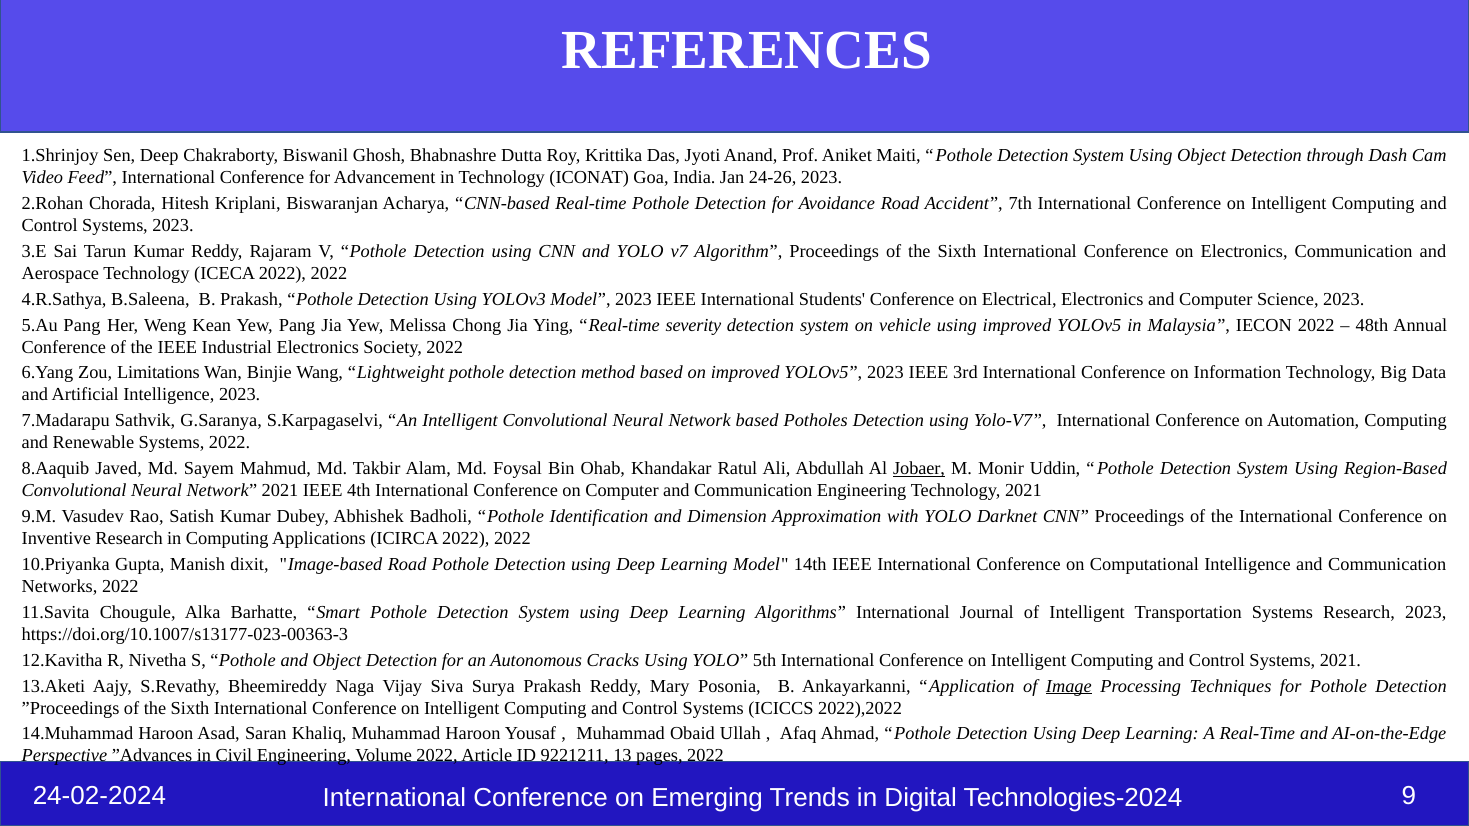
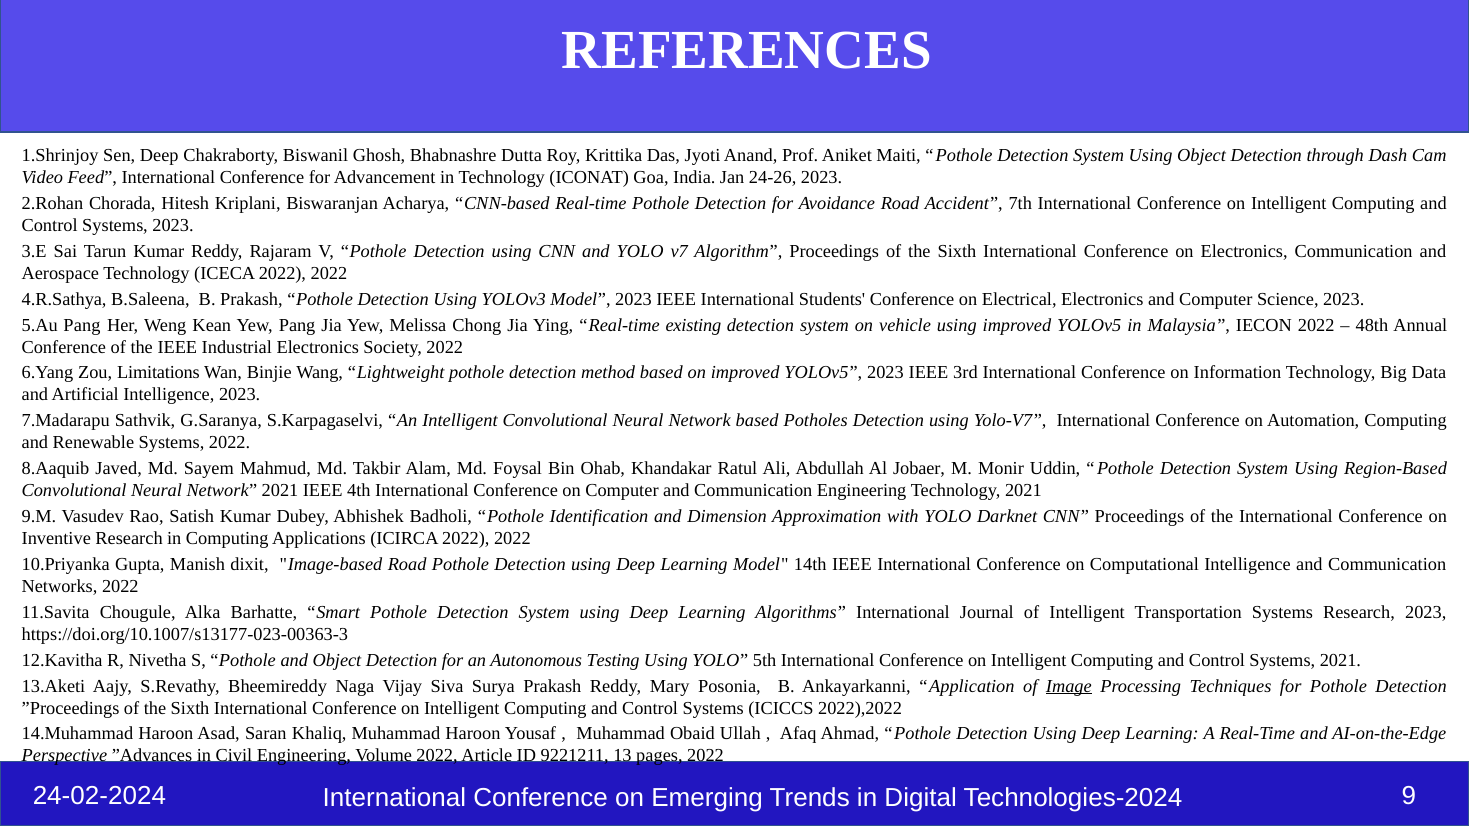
severity: severity -> existing (693, 325)
Jobaer underline: present -> none (919, 469)
Cracks: Cracks -> Testing (613, 660)
